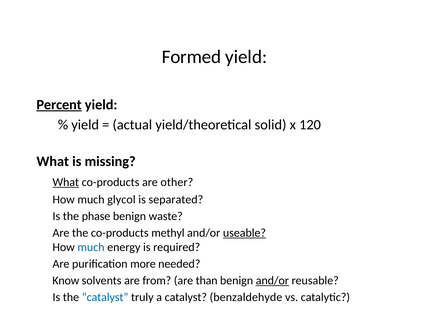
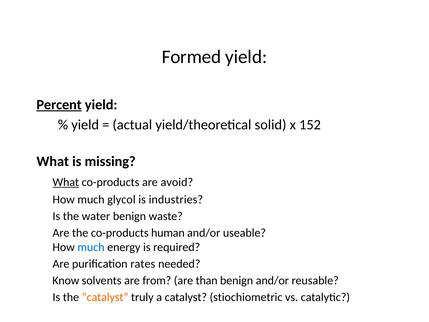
120: 120 -> 152 (310, 125)
other: other -> avoid (177, 182)
separated: separated -> industries (176, 199)
phase: phase -> water (96, 216)
methyl: methyl -> human (168, 233)
useable underline: present -> none (244, 233)
more: more -> rates (143, 264)
and/or underline: present -> none (272, 280)
catalyst colour: blue -> orange (105, 297)
benzaldehyde: benzaldehyde -> stiochiometric (246, 297)
